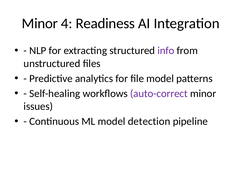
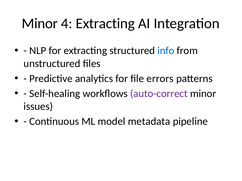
4 Readiness: Readiness -> Extracting (105, 23)
info colour: purple -> blue (166, 51)
file model: model -> errors (160, 79)
detection: detection -> metadata (149, 122)
